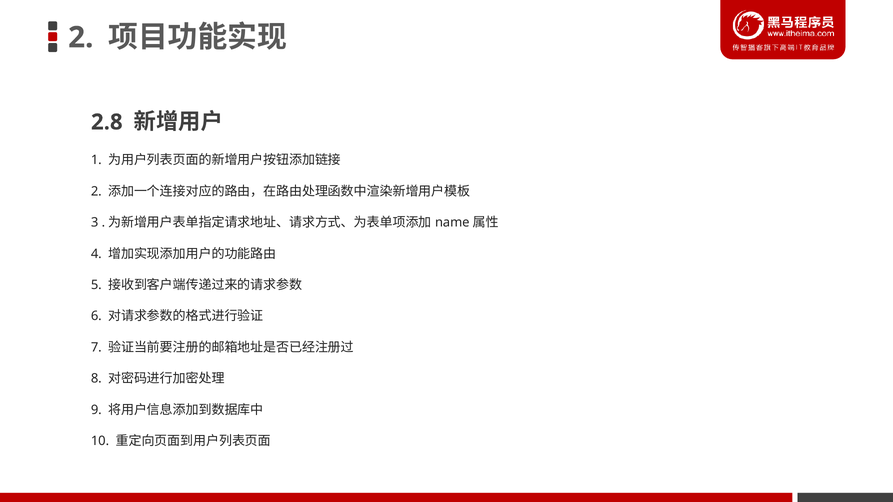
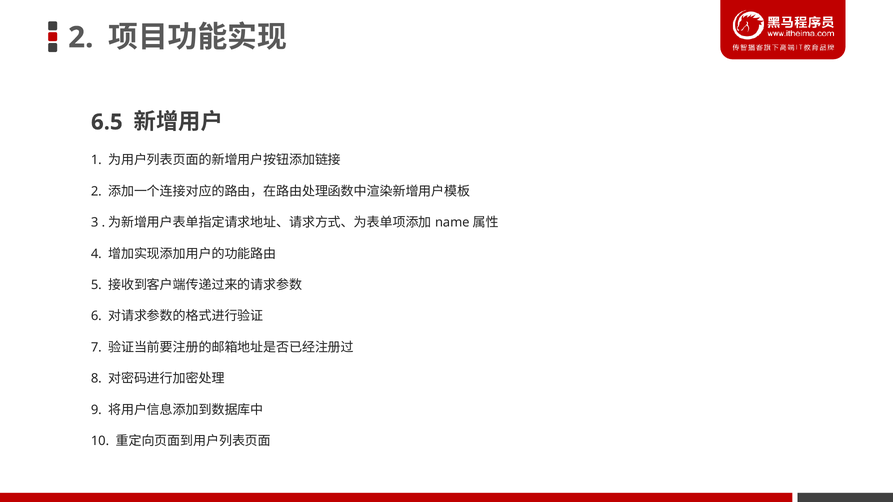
2.8: 2.8 -> 6.5 (107, 122)
